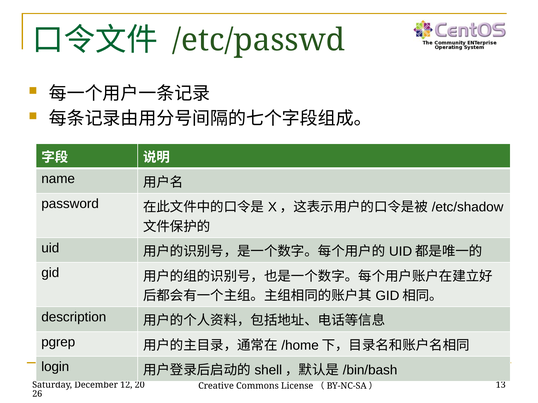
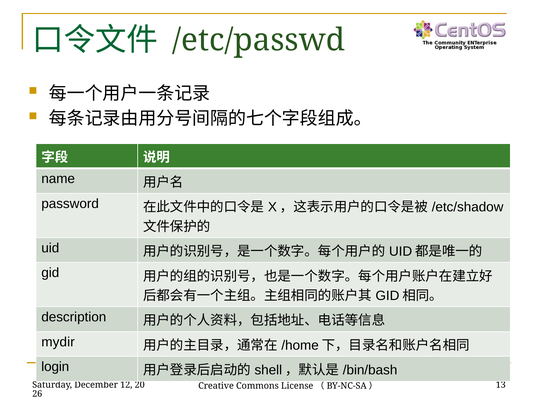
pgrep: pgrep -> mydir (58, 342)
